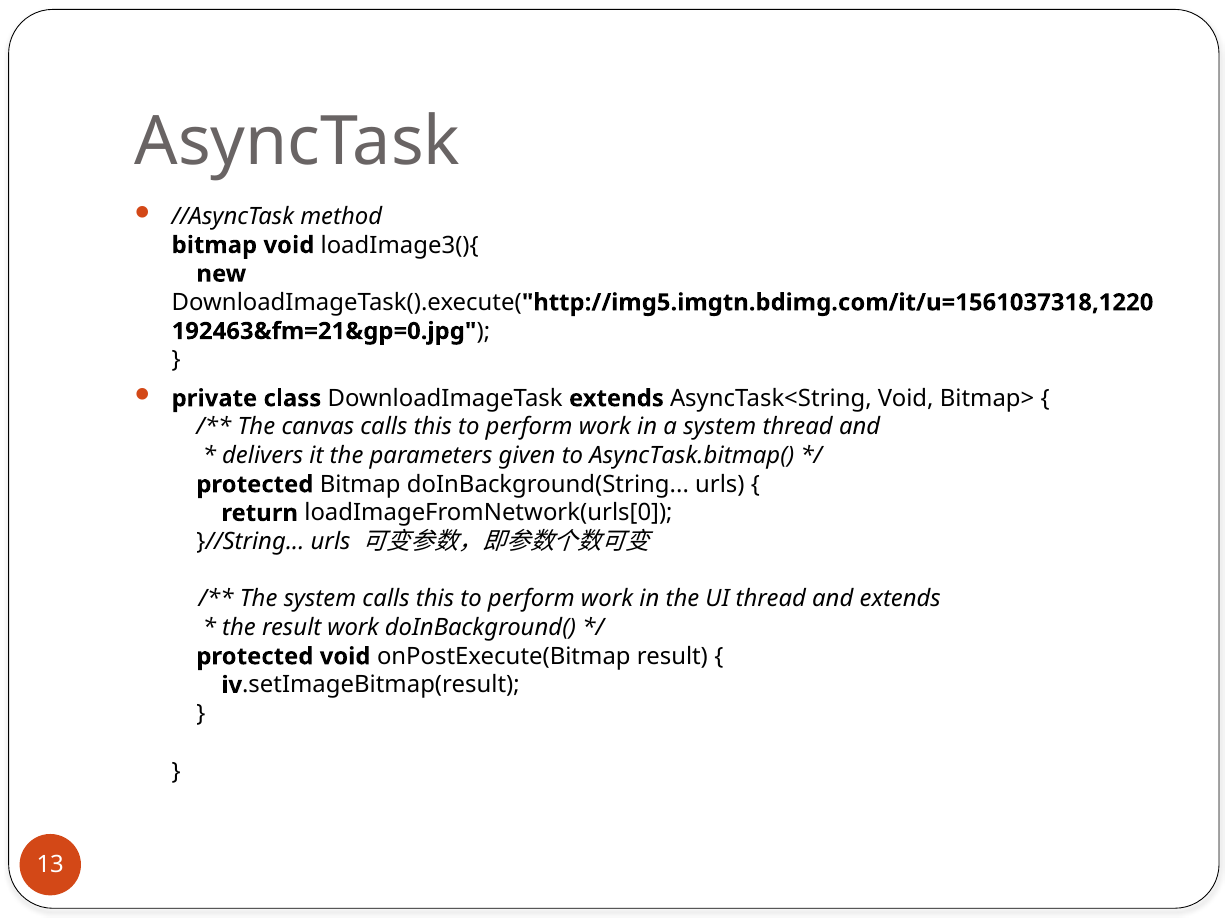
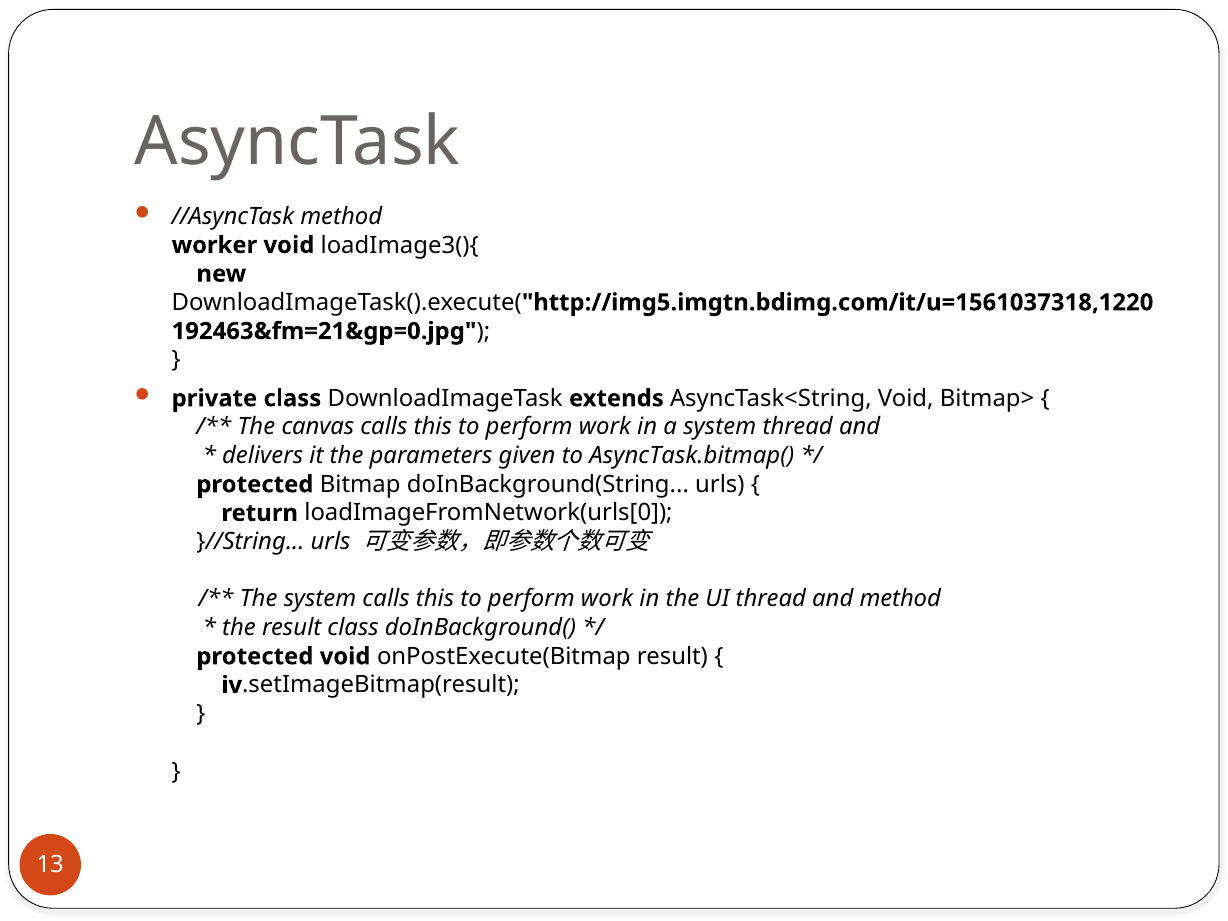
bitmap: bitmap -> worker (214, 245)
and extends: extends -> method (900, 599)
result work: work -> class (353, 628)
